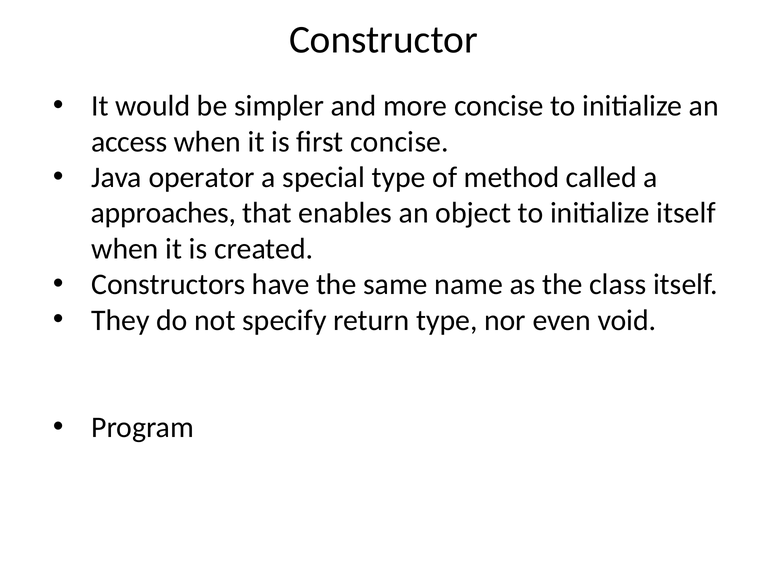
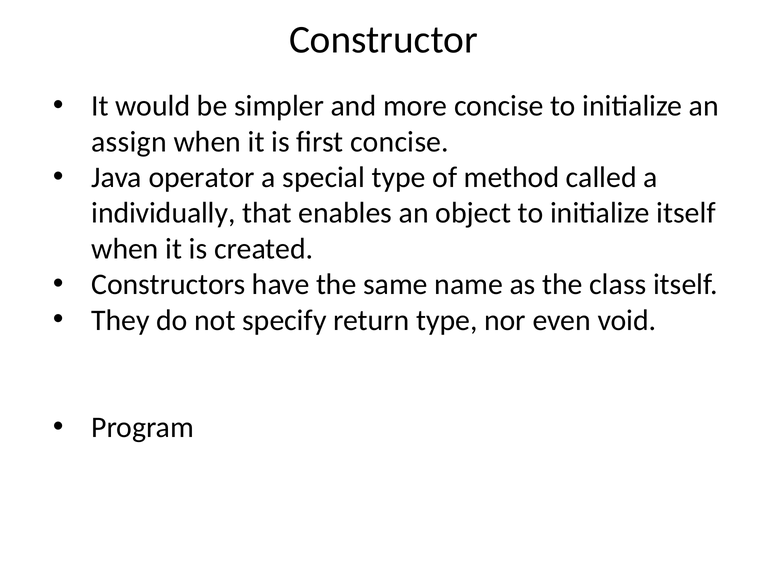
access: access -> assign (129, 142)
approaches: approaches -> individually (163, 213)
